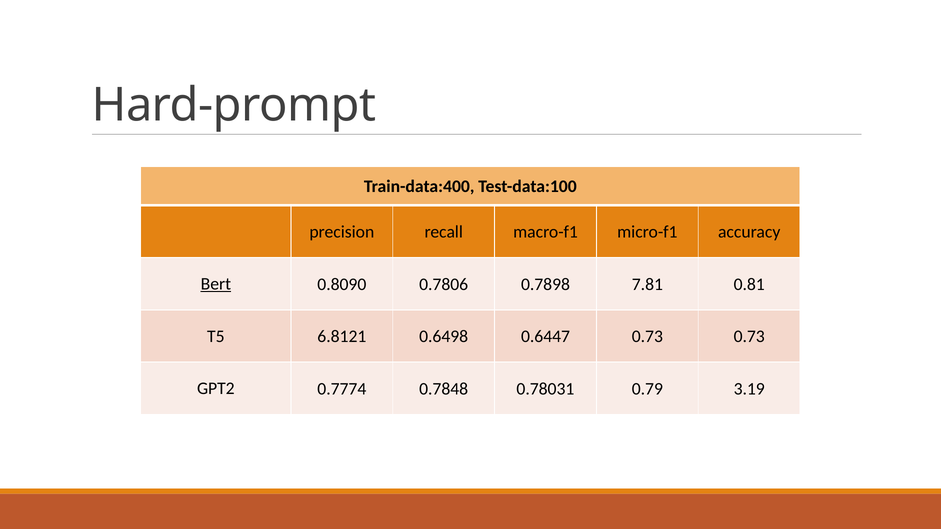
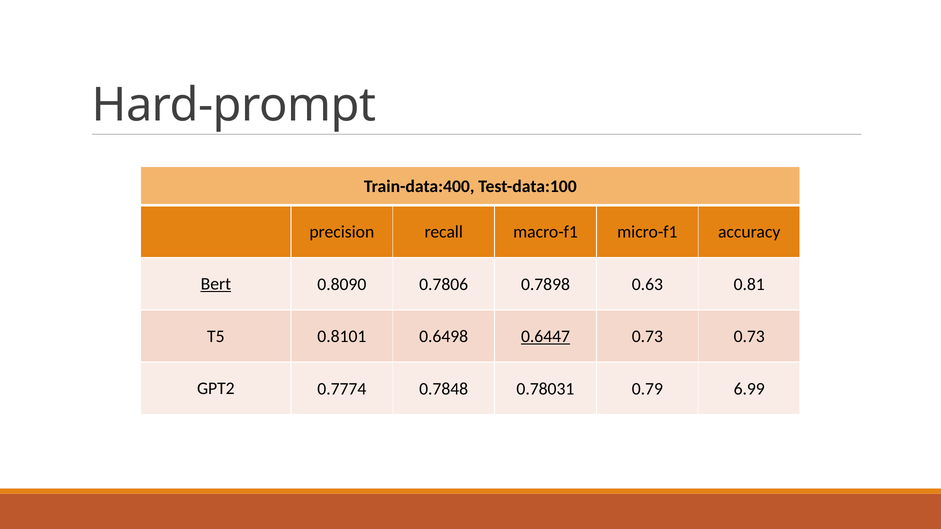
7.81: 7.81 -> 0.63 (647, 284)
6.8121: 6.8121 -> 0.8101 (342, 337)
0.6447 underline: none -> present (546, 337)
3.19: 3.19 -> 6.99 (749, 389)
